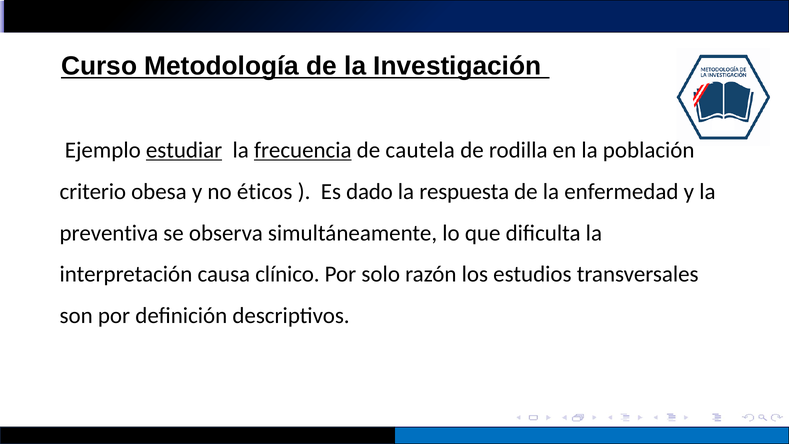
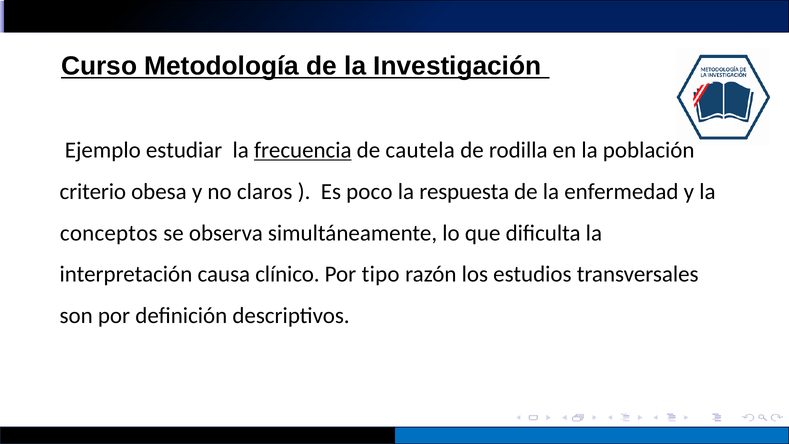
estudiar underline: present -> none (184, 150)
éticos: éticos -> claros (265, 191)
dado: dado -> poco (369, 191)
preventiva: preventiva -> conceptos (109, 233)
solo: solo -> tipo (381, 274)
